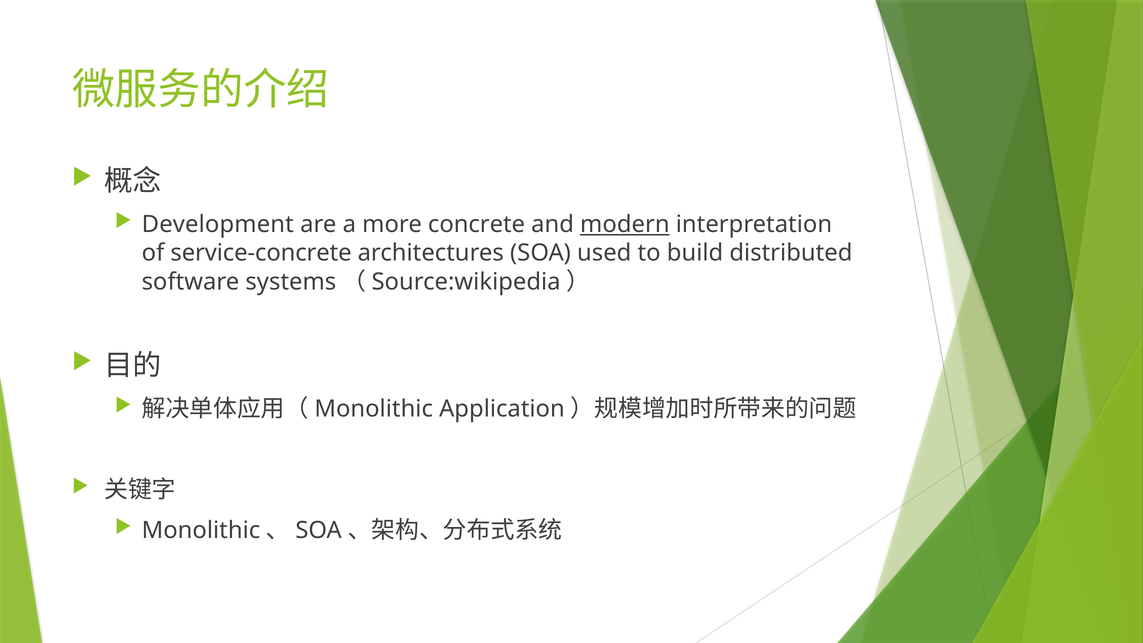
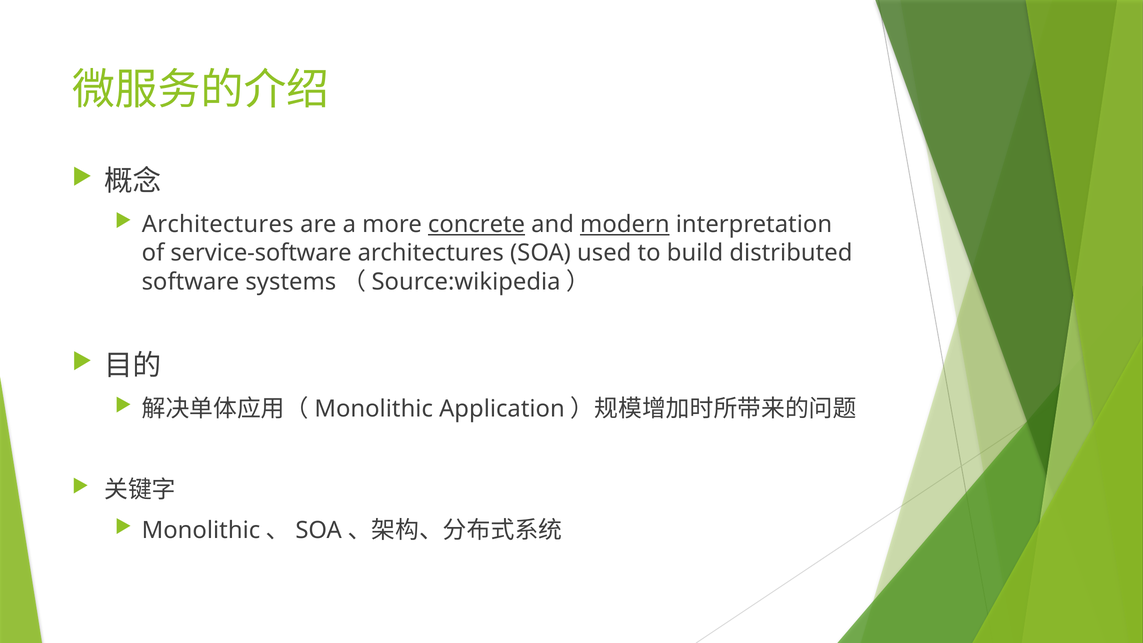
Development: Development -> Architectures (218, 224)
concrete underline: none -> present (477, 224)
service-concrete: service-concrete -> service-software (261, 253)
